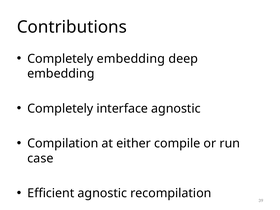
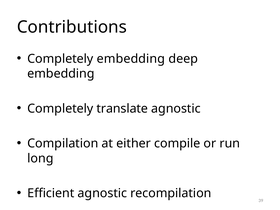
interface: interface -> translate (122, 109)
case: case -> long (40, 158)
